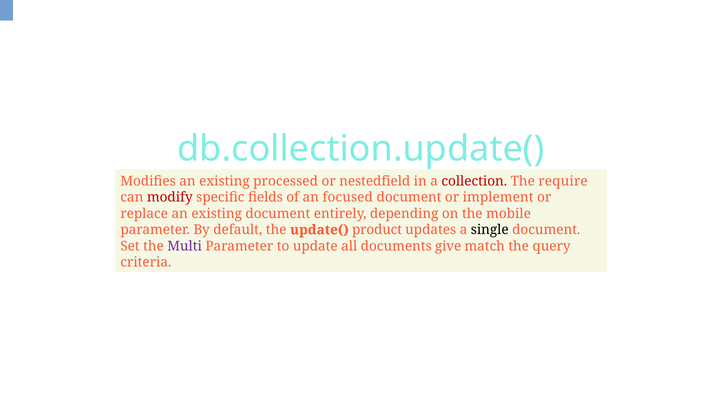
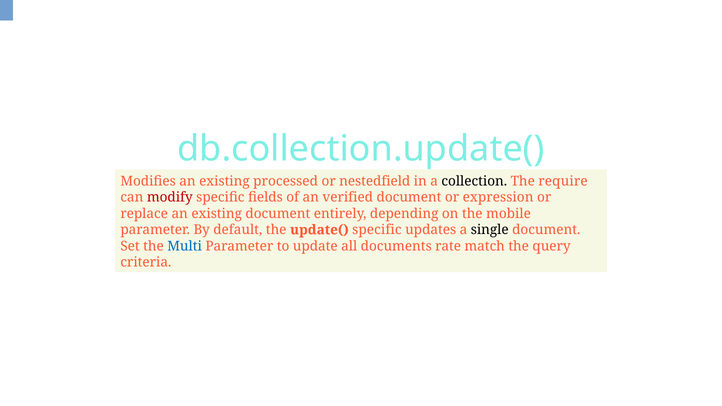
collection colour: red -> black (474, 181)
focused: focused -> verified (348, 197)
implement: implement -> expression (498, 197)
update( product: product -> specific (377, 230)
Multi colour: purple -> blue (185, 246)
give: give -> rate (448, 246)
